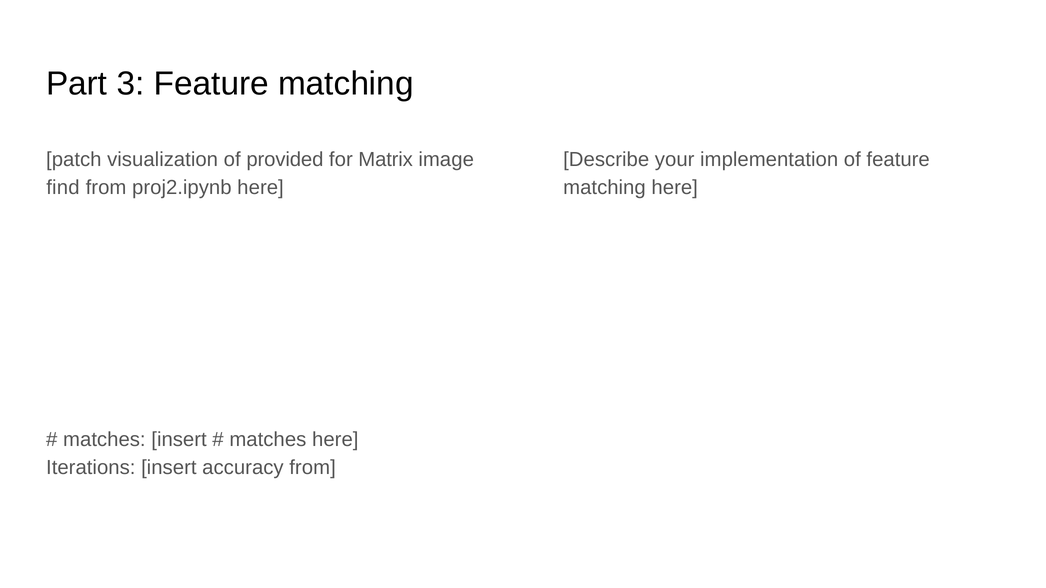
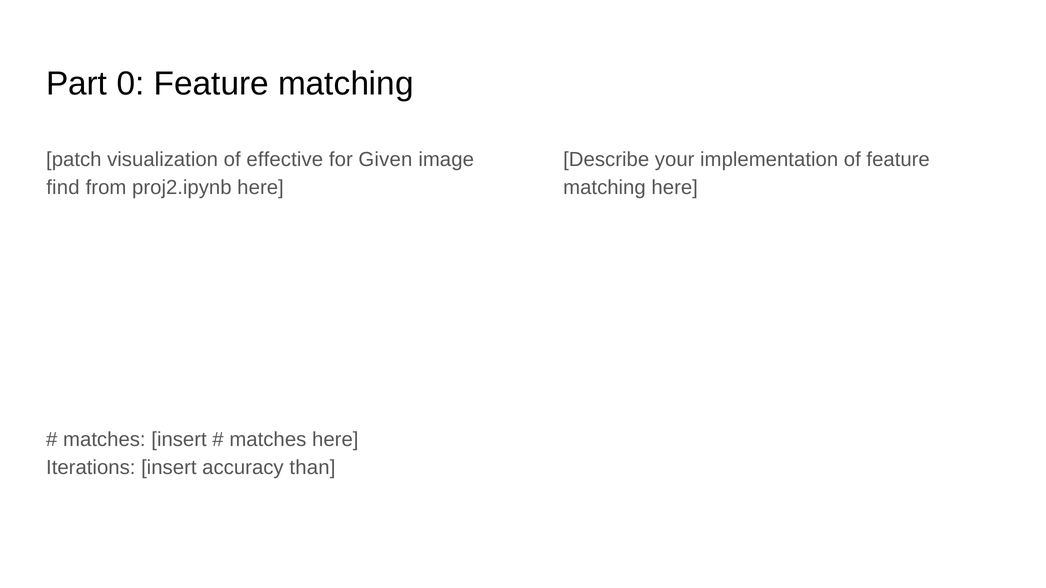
3: 3 -> 0 (131, 84)
provided: provided -> effective (285, 160)
Matrix: Matrix -> Given (385, 160)
accuracy from: from -> than (312, 468)
